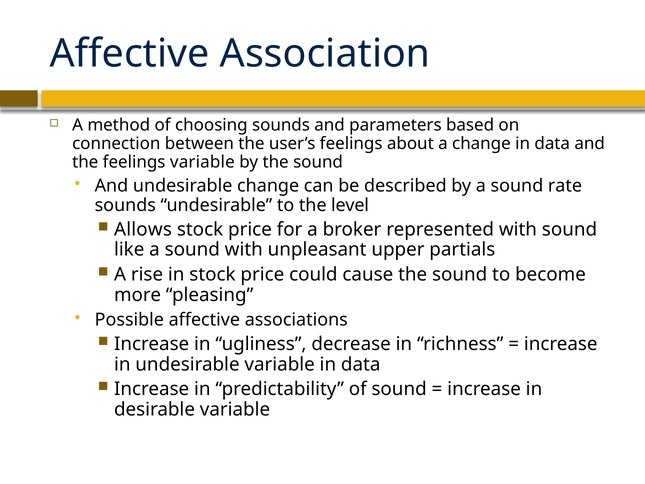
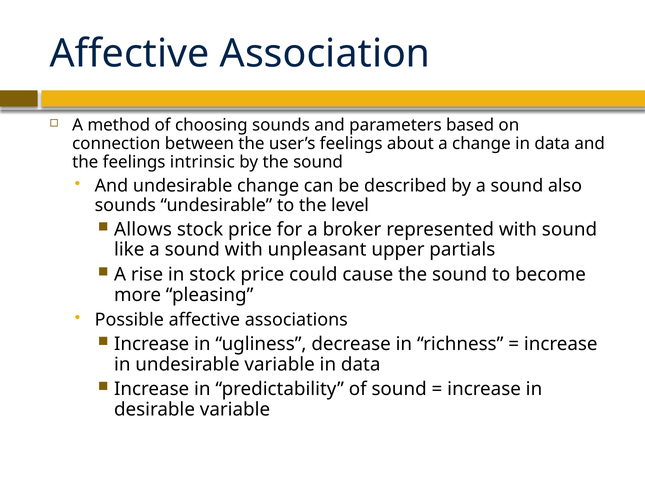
feelings variable: variable -> intrinsic (202, 162)
rate: rate -> also (565, 186)
